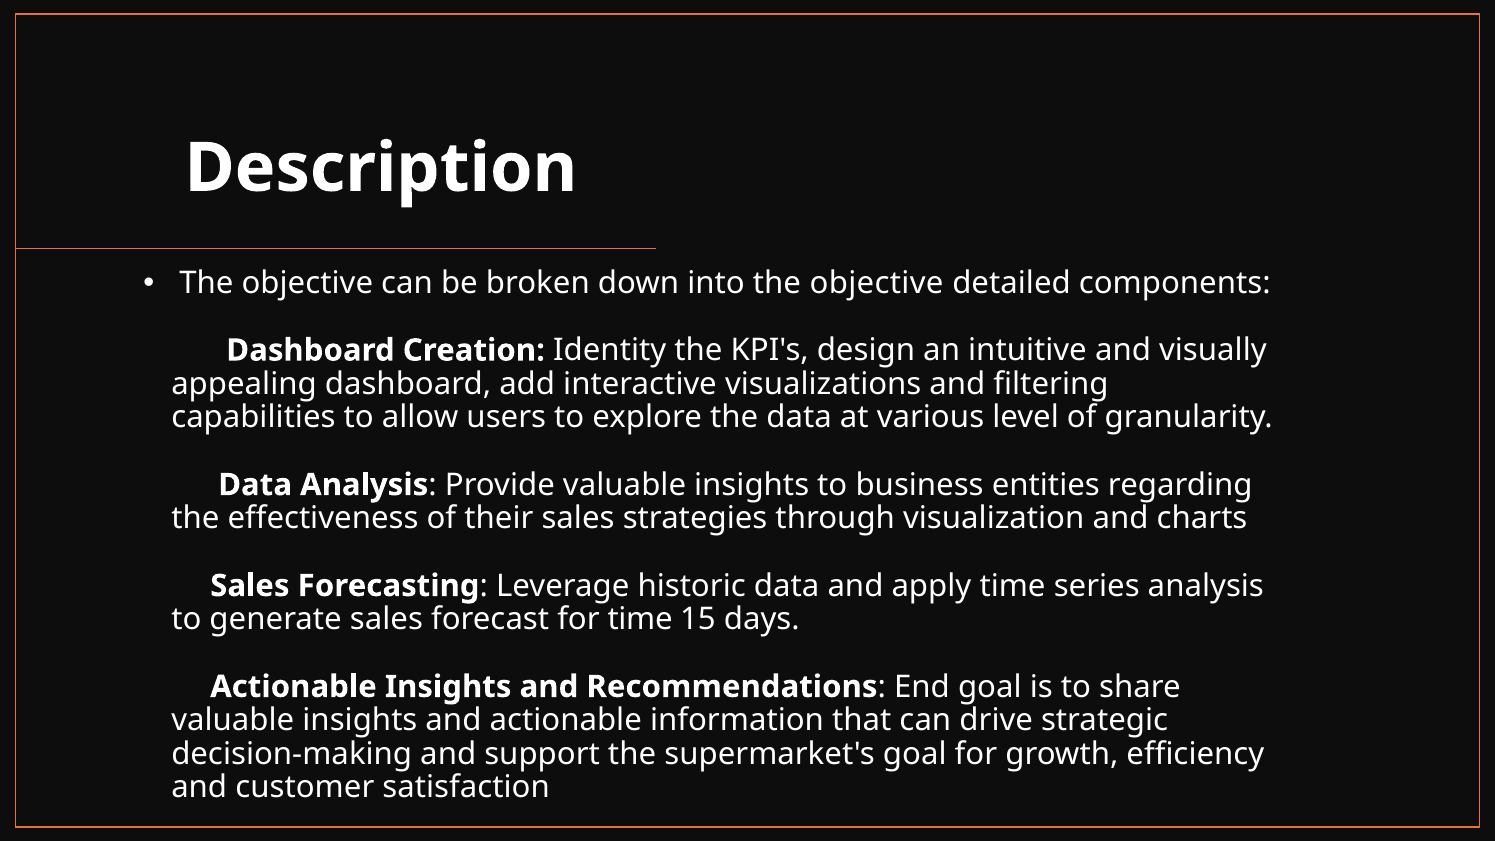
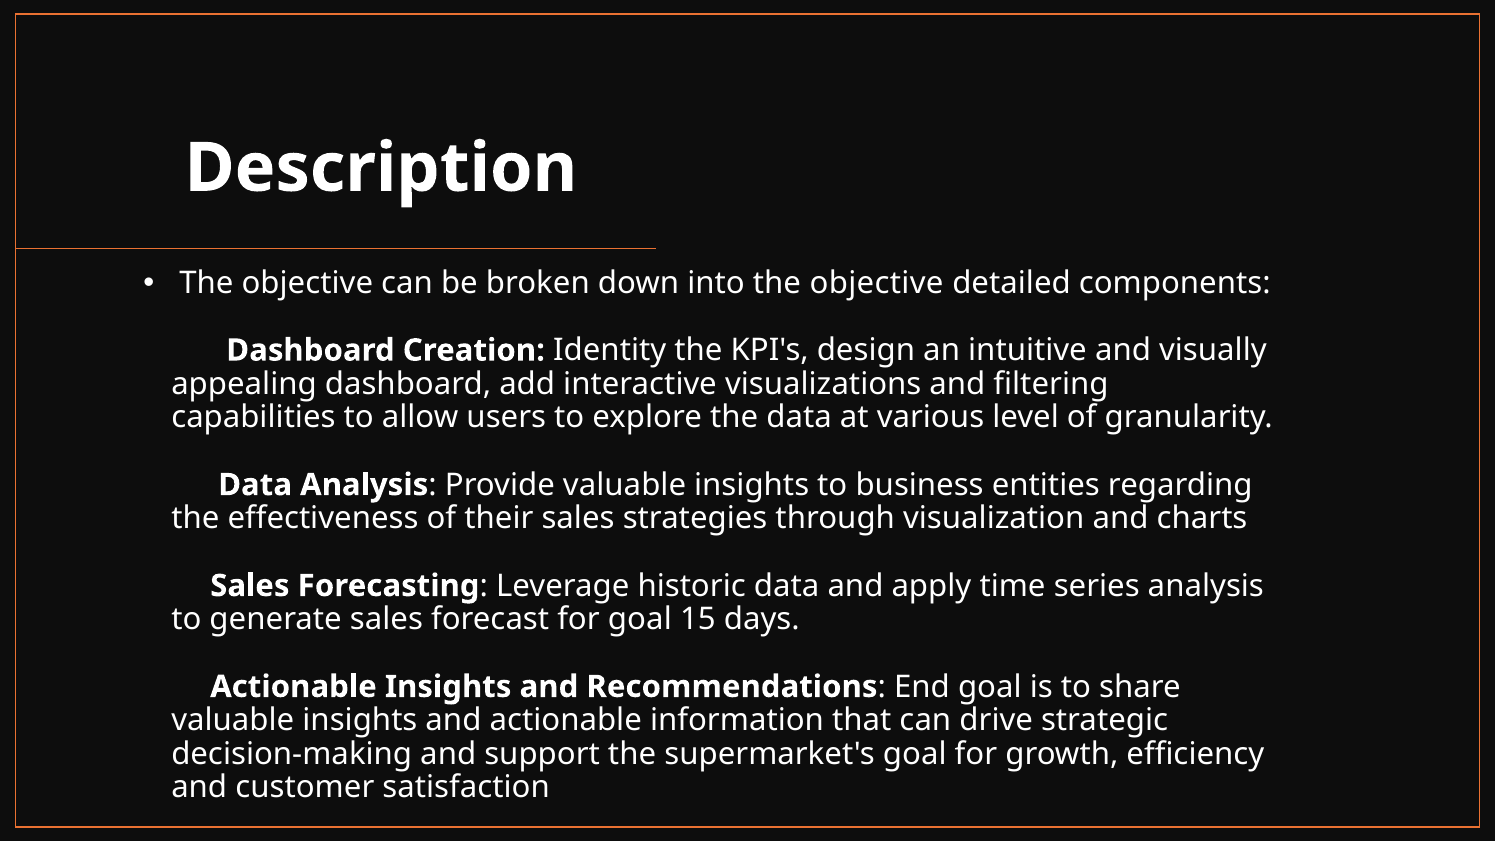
for time: time -> goal (640, 619)
